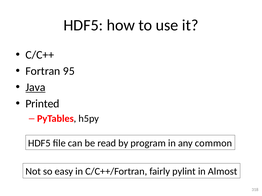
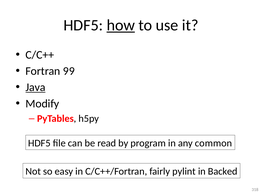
how underline: none -> present (121, 25)
95: 95 -> 99 (69, 71)
Printed: Printed -> Modify (42, 104)
Almost: Almost -> Backed (223, 172)
